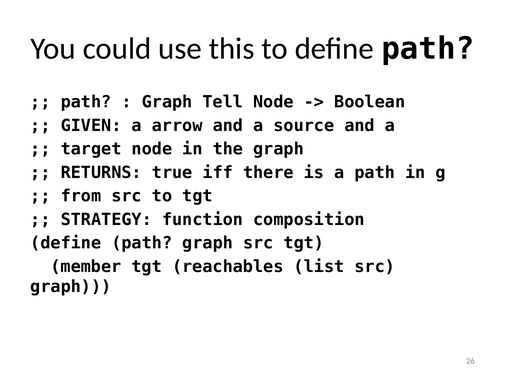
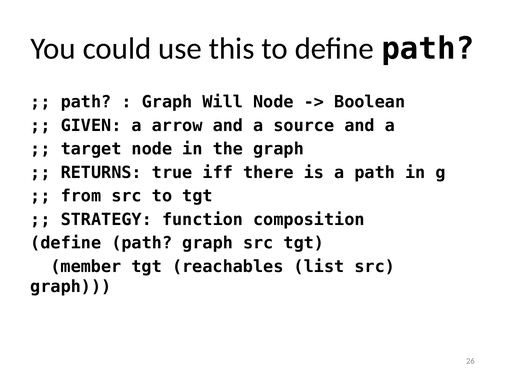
Tell: Tell -> Will (223, 102)
